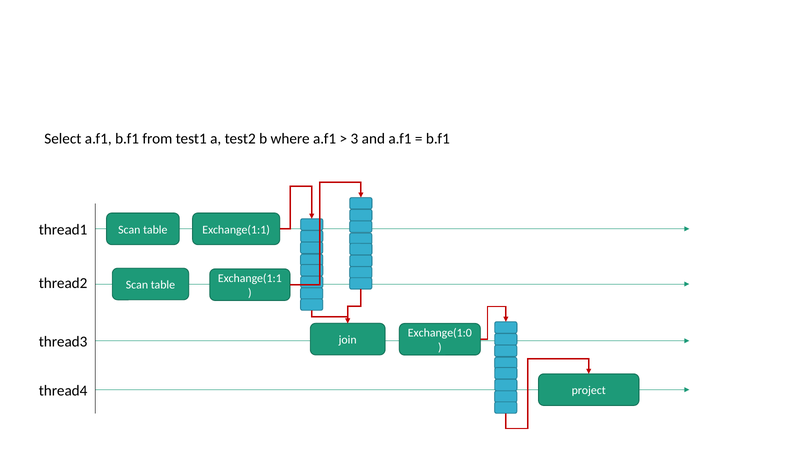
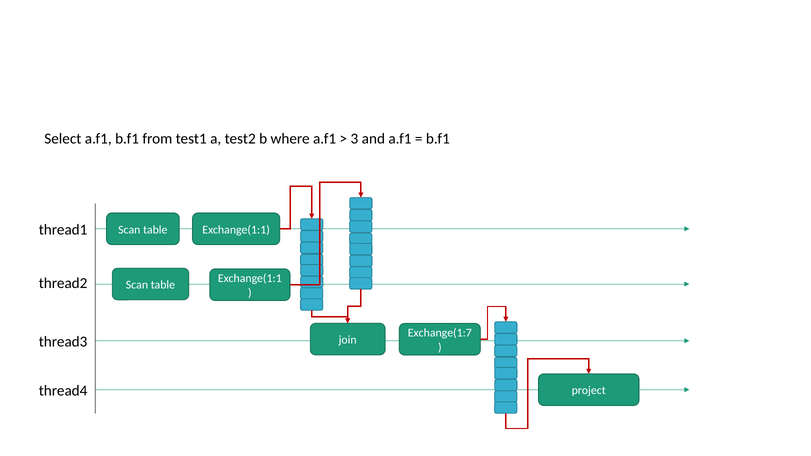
Exchange(1:0: Exchange(1:0 -> Exchange(1:7 (440, 333)
